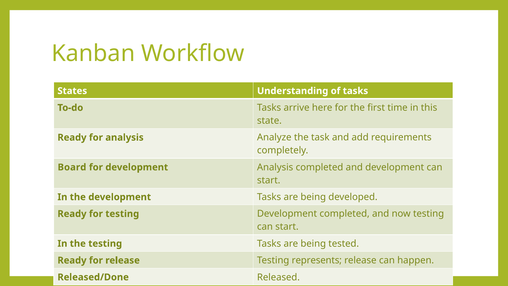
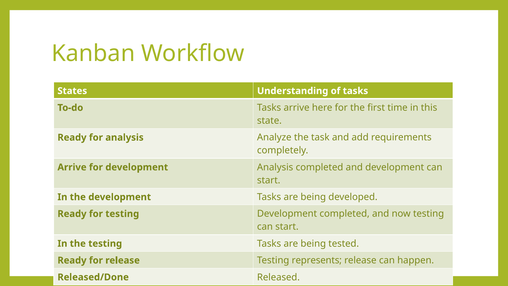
Board: Board -> Arrive (72, 167)
